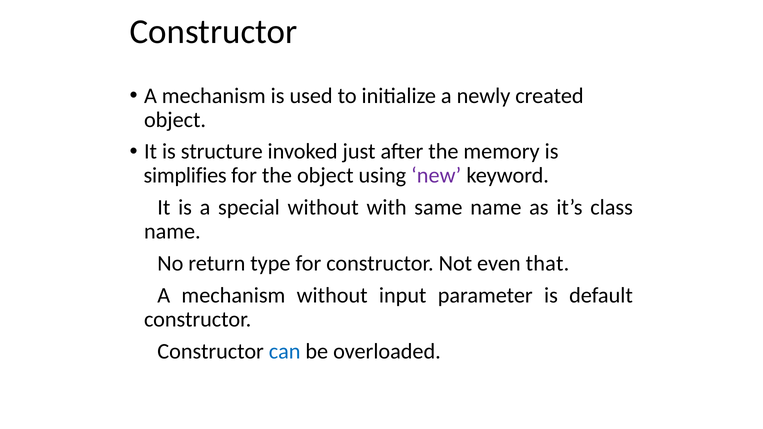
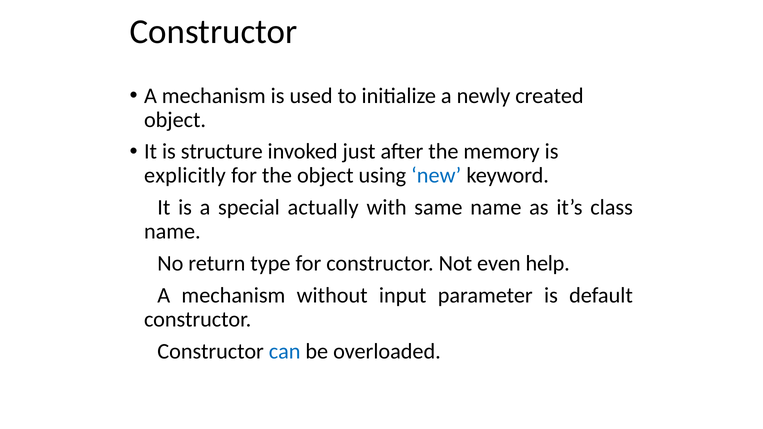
simplifies: simplifies -> explicitly (185, 176)
new colour: purple -> blue (436, 176)
special without: without -> actually (323, 208)
that: that -> help (548, 264)
